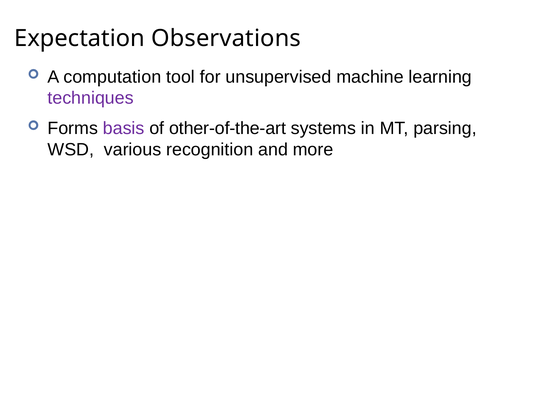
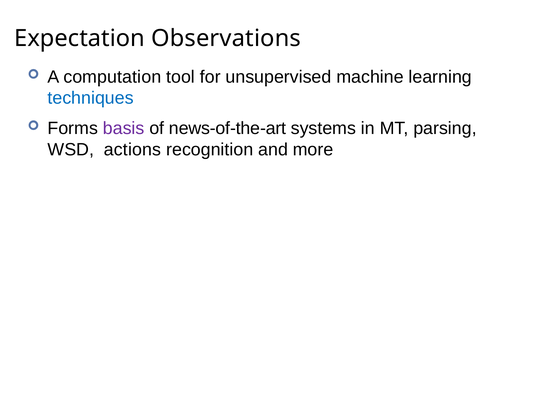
techniques colour: purple -> blue (91, 98)
other-of-the-art: other-of-the-art -> news-of-the-art (228, 129)
various: various -> actions (133, 150)
